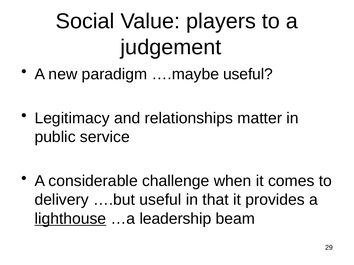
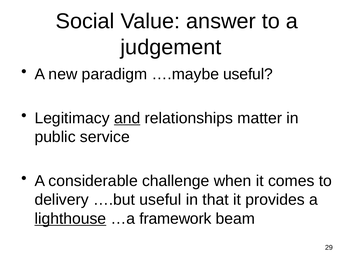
players: players -> answer (221, 21)
and underline: none -> present (127, 118)
leadership: leadership -> framework (175, 219)
